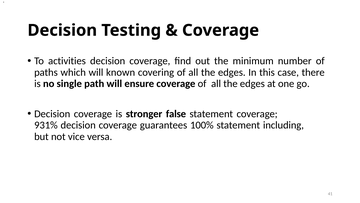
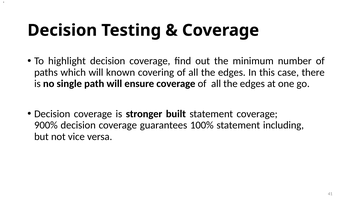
activities: activities -> highlight (67, 61)
false: false -> built (176, 114)
931%: 931% -> 900% (46, 125)
